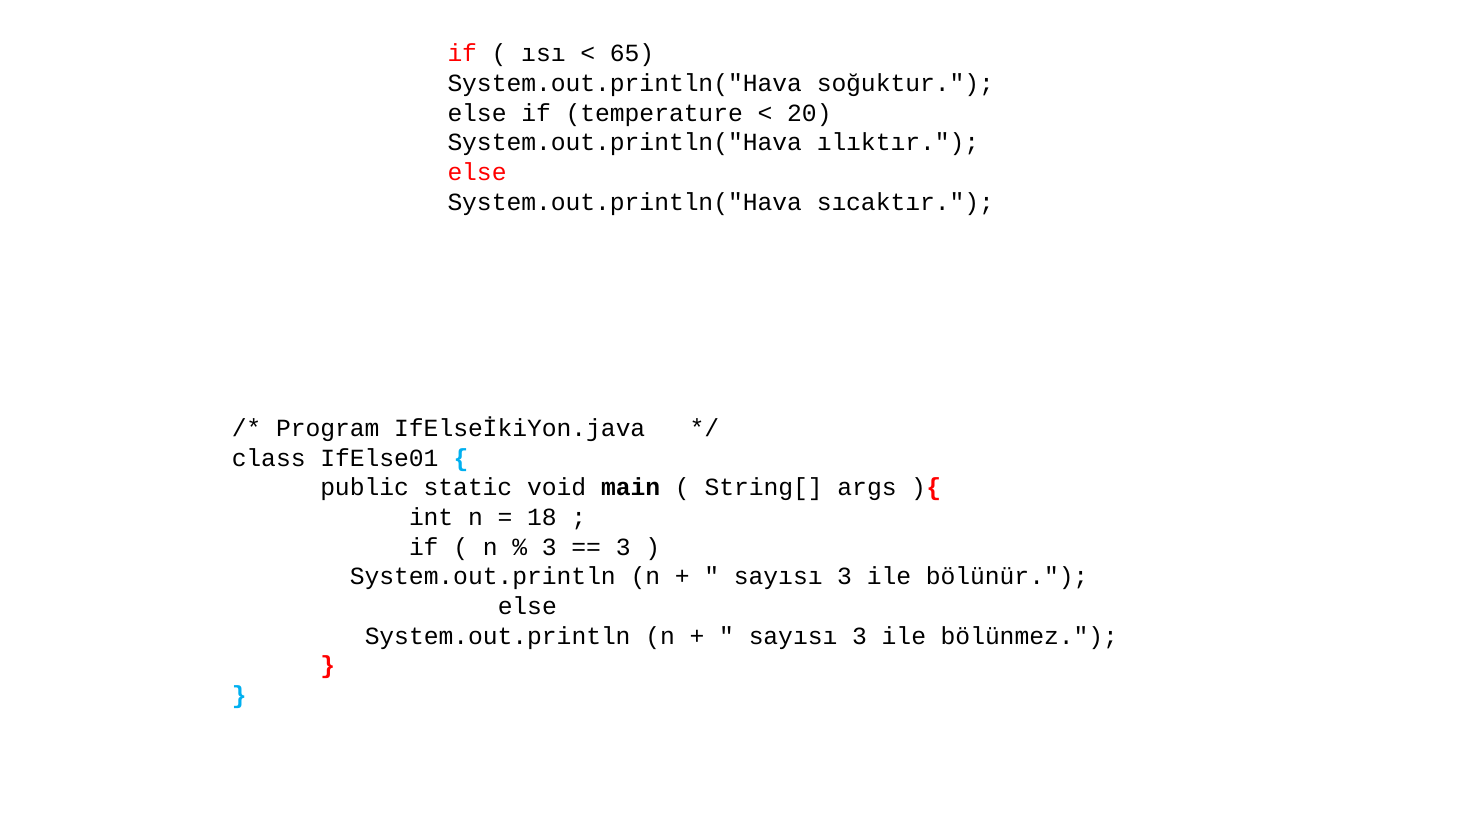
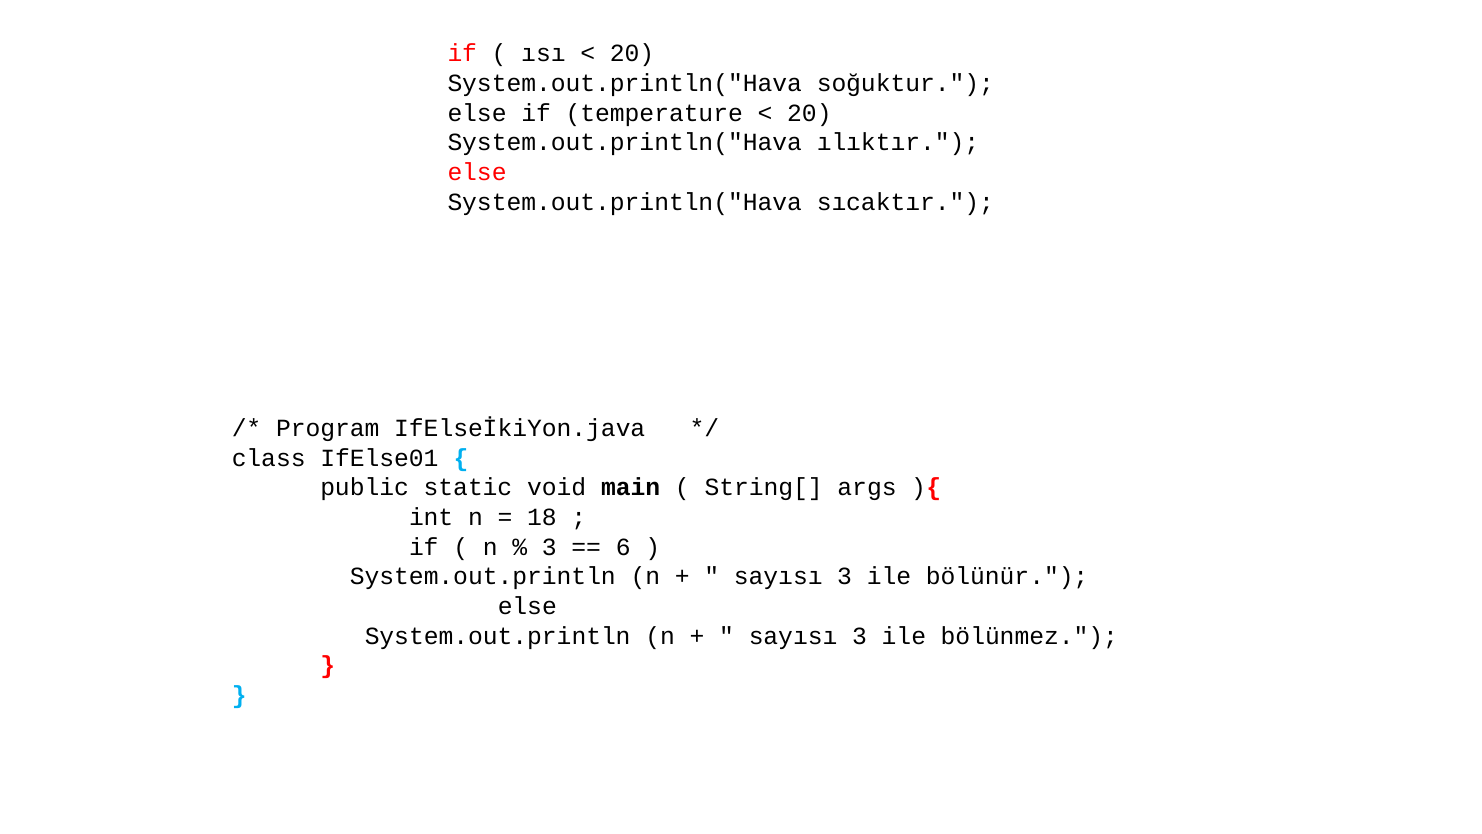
65: 65 -> 20 (632, 54)
3: 3 -> 6 (623, 547)
